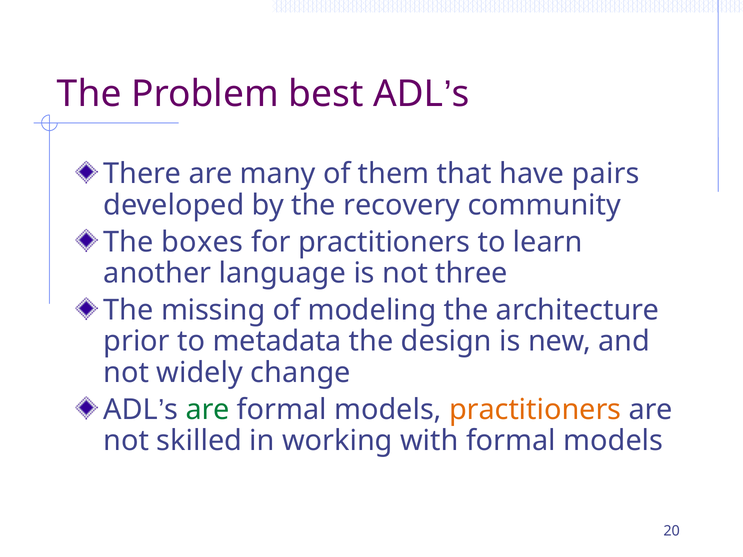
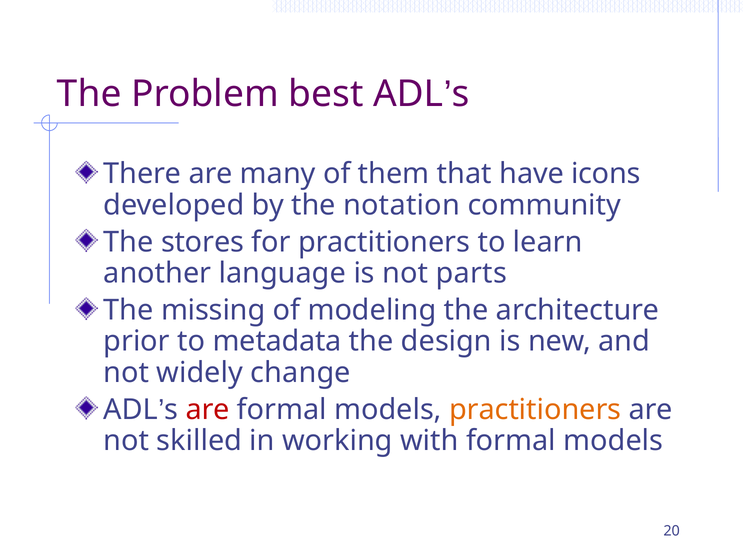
pairs: pairs -> icons (606, 174)
recovery: recovery -> notation (402, 205)
boxes: boxes -> stores (203, 242)
three: three -> parts (471, 273)
are colour: green -> red (208, 410)
